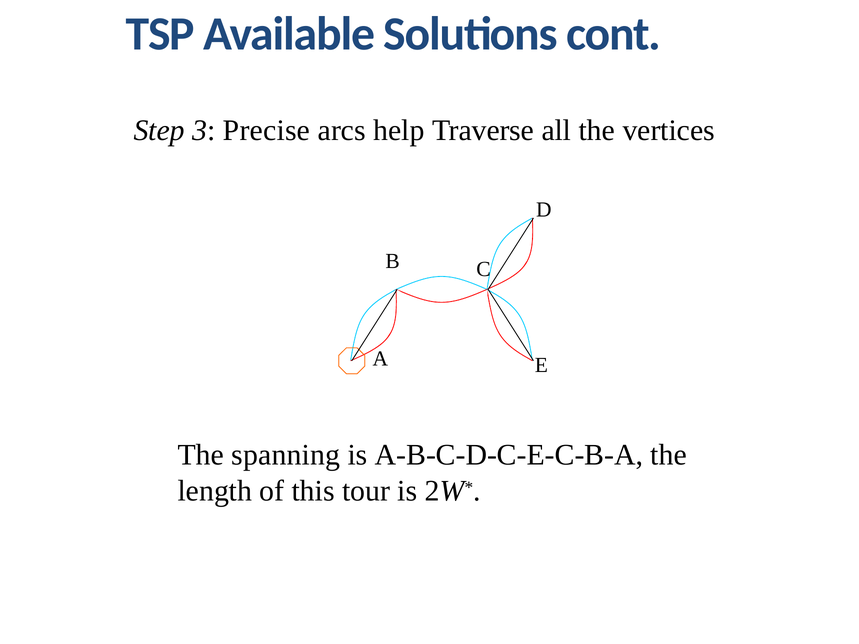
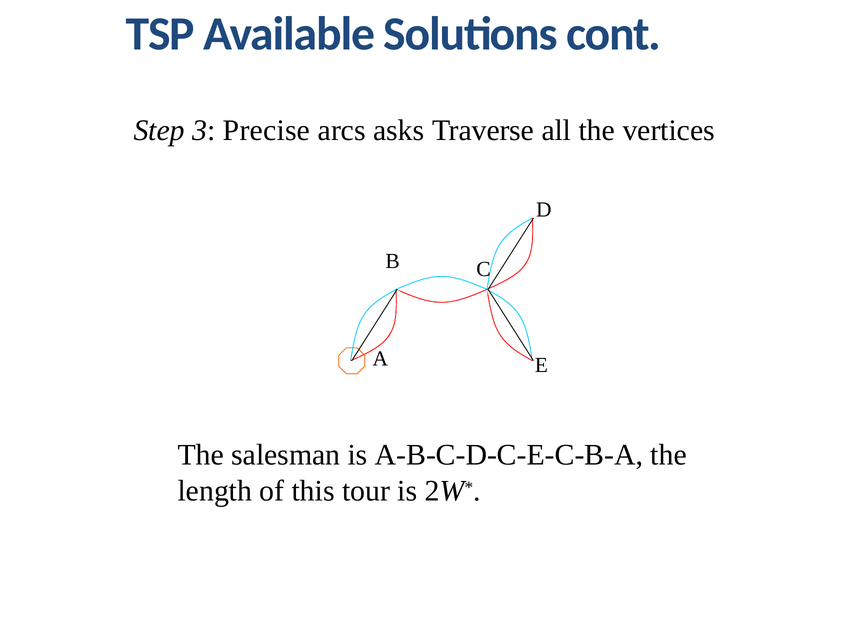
help: help -> asks (399, 131)
spanning: spanning -> salesman (286, 455)
